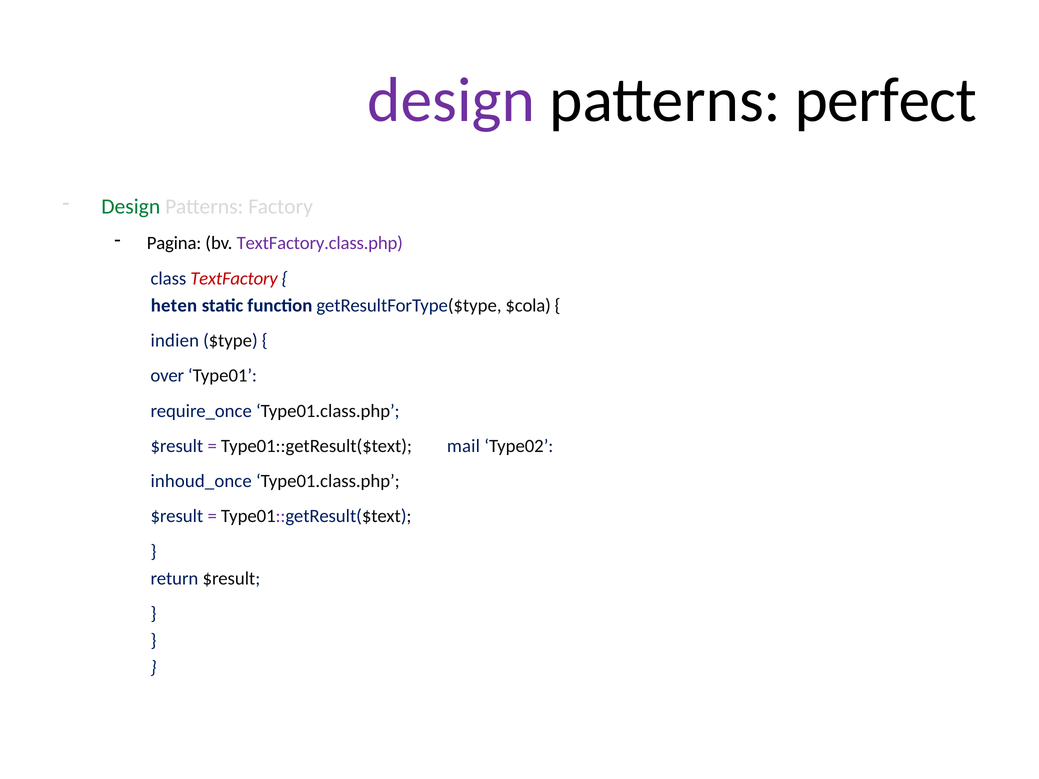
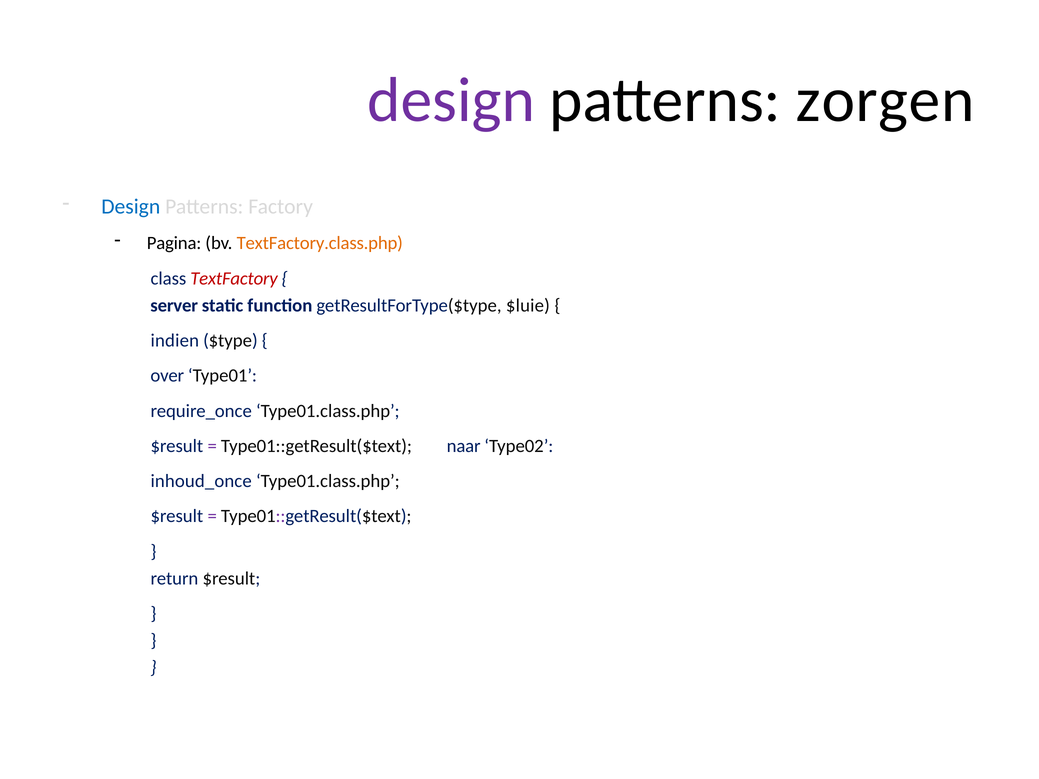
perfect: perfect -> zorgen (885, 101)
Design colour: green -> blue (131, 207)
TextFactory.class.php colour: purple -> orange (320, 243)
heten: heten -> server (174, 306)
$cola: $cola -> $luie (528, 306)
mail: mail -> naar (464, 446)
